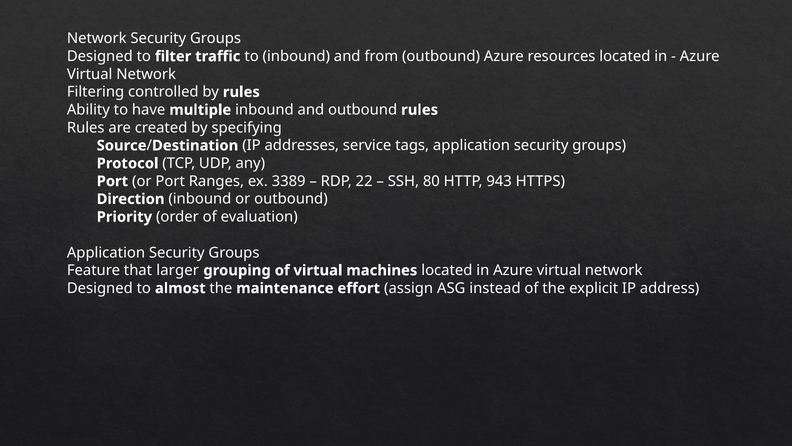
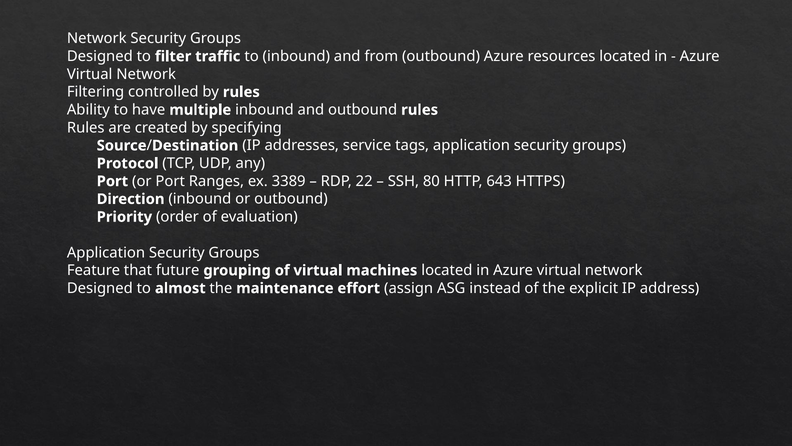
943: 943 -> 643 (499, 181)
larger: larger -> future (178, 270)
